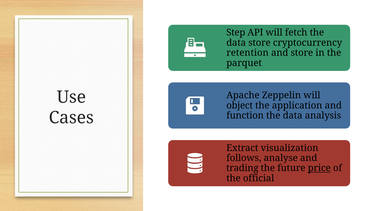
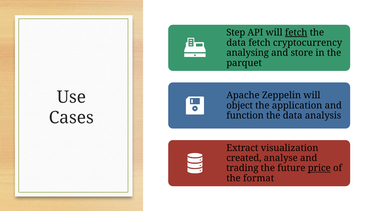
fetch underline: none -> present (296, 33)
data store: store -> fetch (259, 43)
retention: retention -> analysing (248, 53)
follows: follows -> created (244, 158)
official: official -> format (259, 178)
